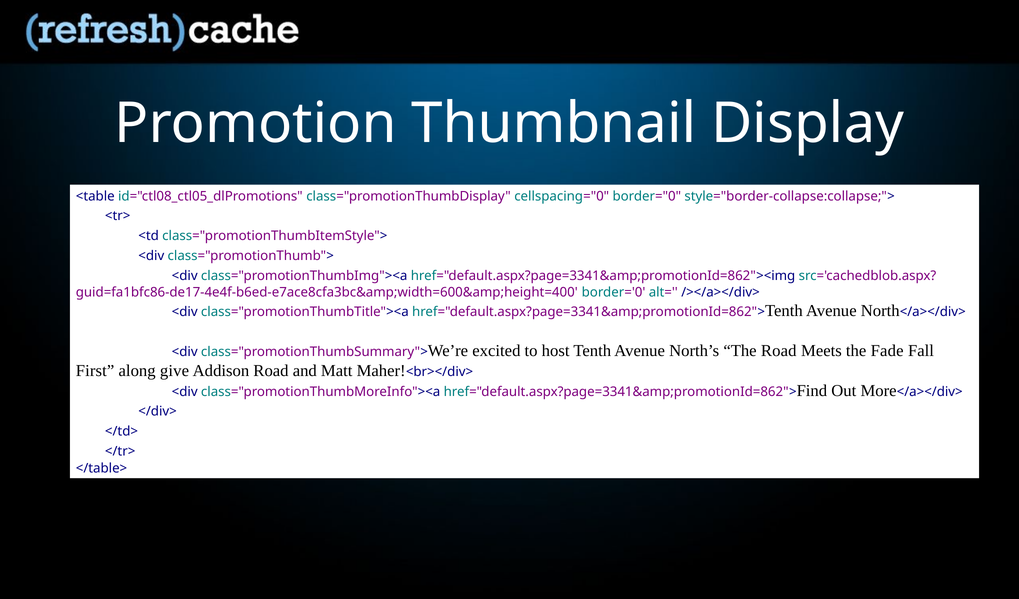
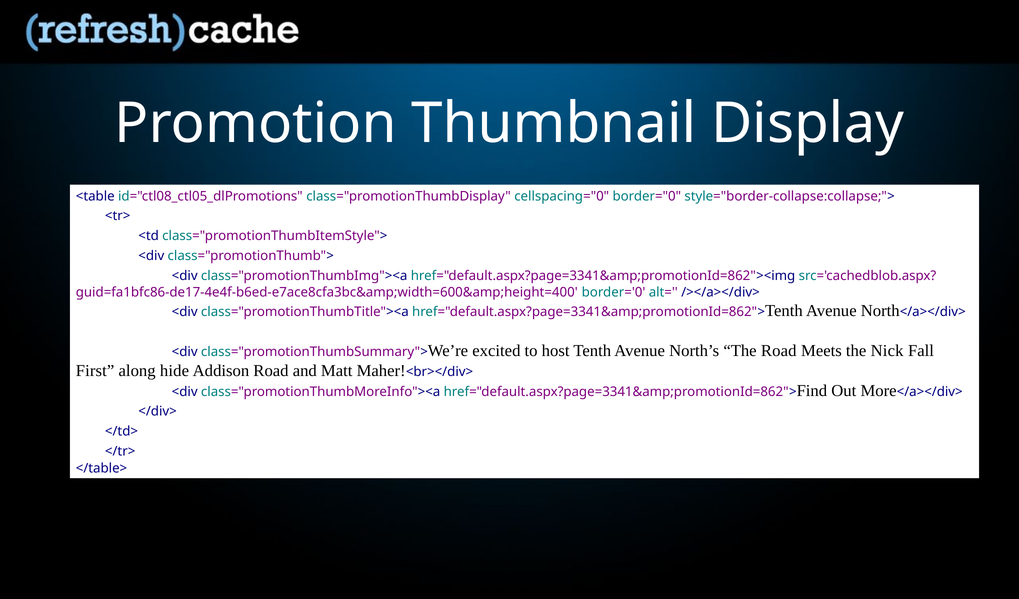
Fade: Fade -> Nick (887, 351)
give: give -> hide (175, 371)
